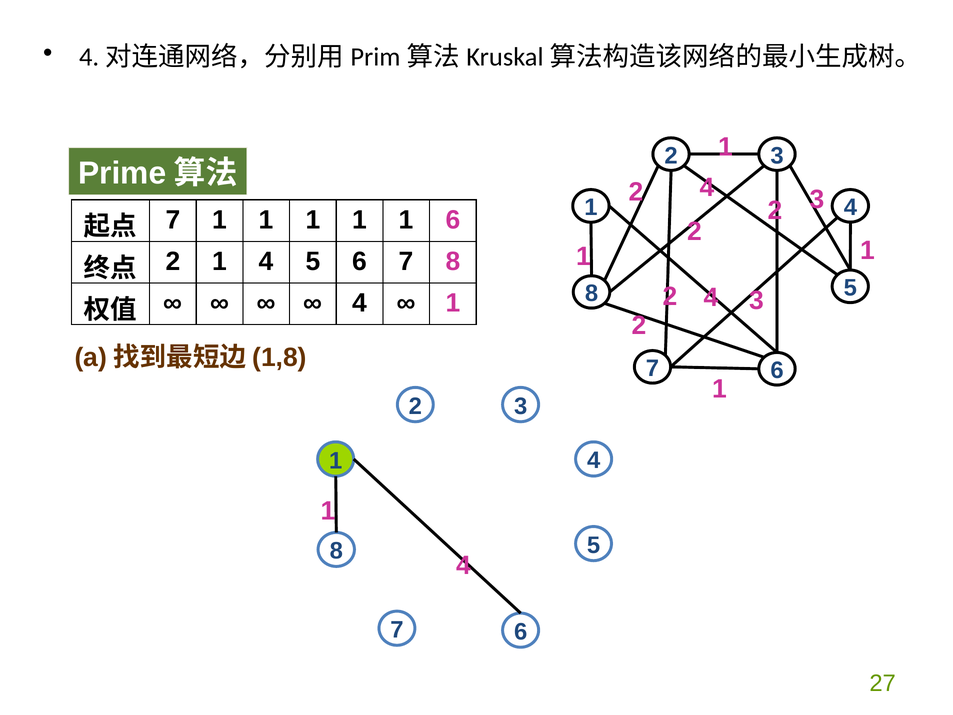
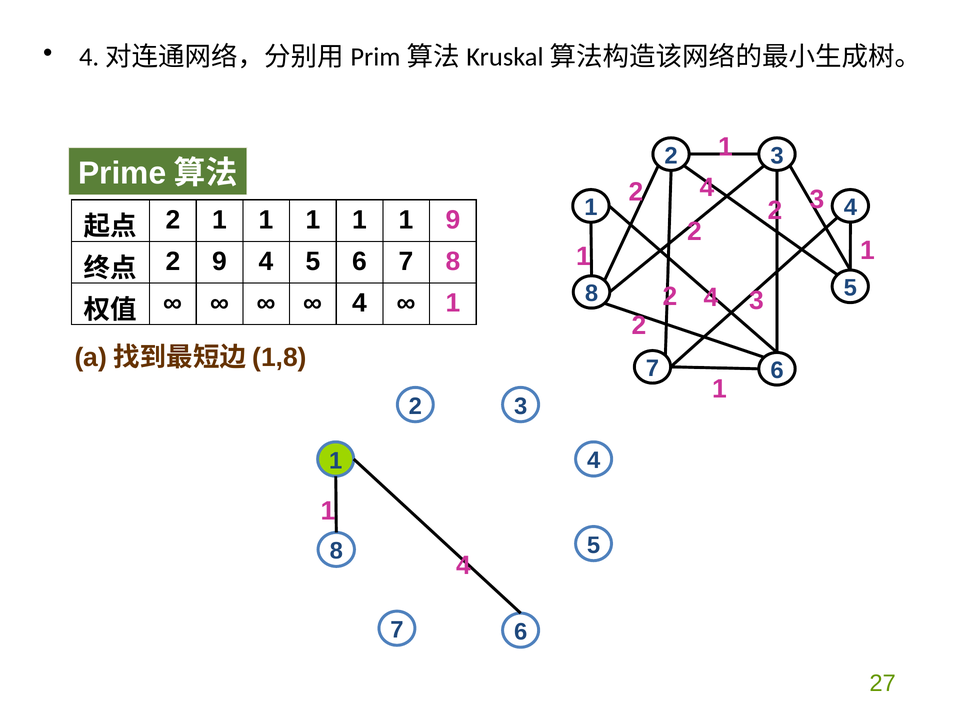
7: 7 -> 2 (173, 220)
1 6: 6 -> 9 (453, 220)
1: 1 -> 9 (220, 261)
